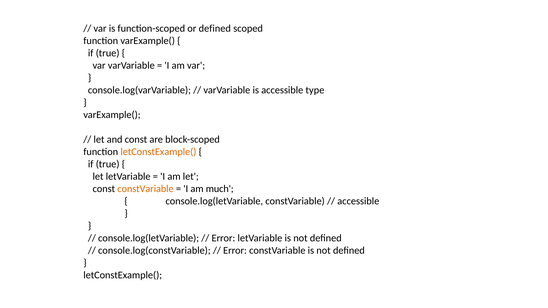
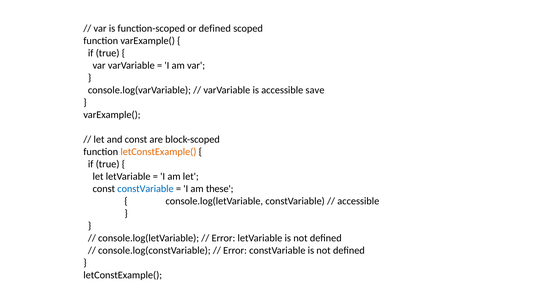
type: type -> save (315, 90)
constVariable colour: orange -> blue (145, 189)
much: much -> these (220, 189)
